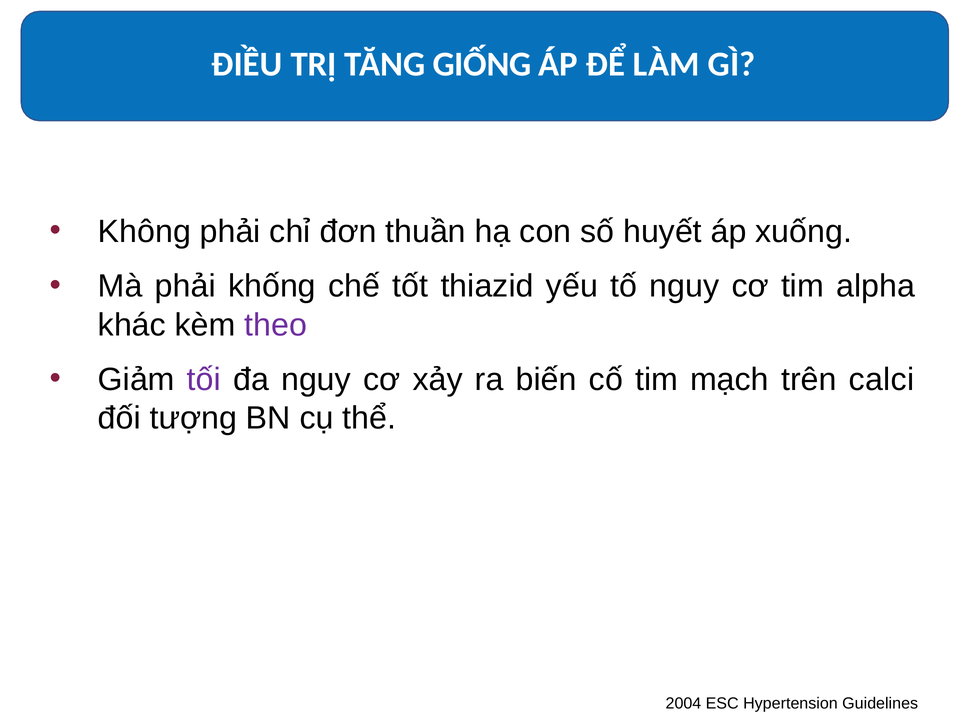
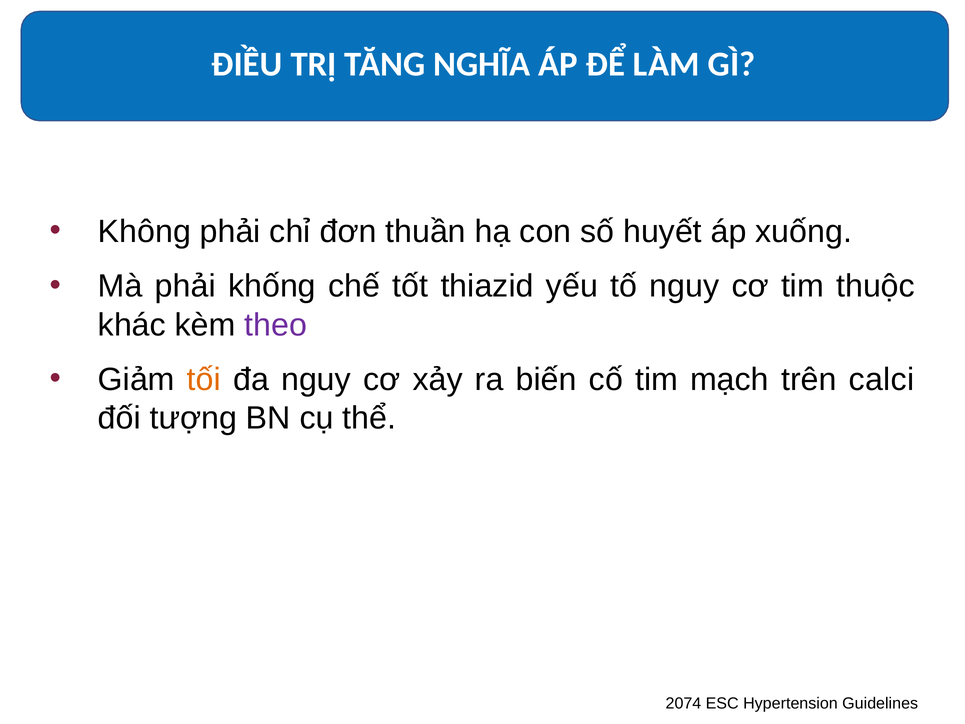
GIỐNG: GIỐNG -> NGHĨA (482, 64)
alpha: alpha -> thuộc (876, 286)
tối colour: purple -> orange (204, 379)
2004: 2004 -> 2074 (683, 703)
